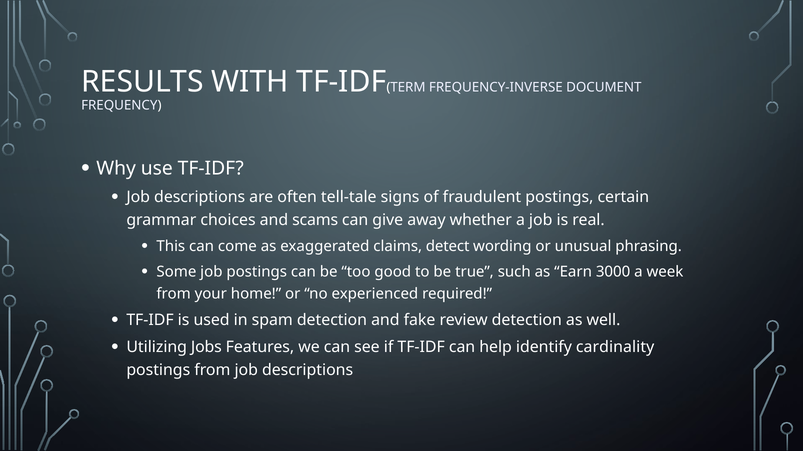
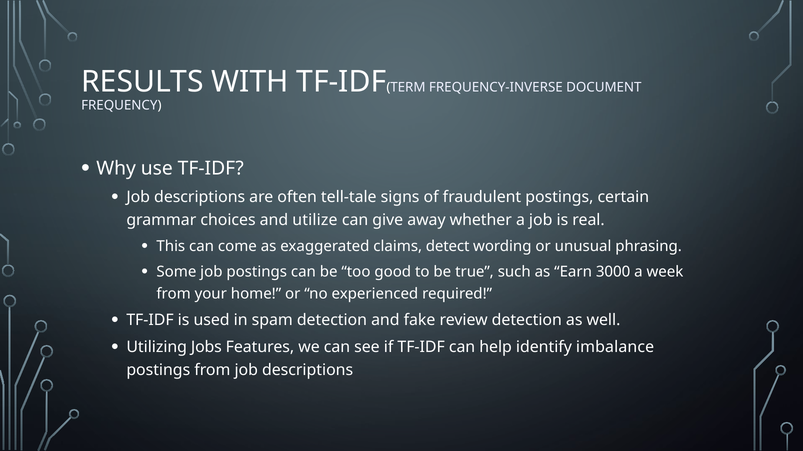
scams: scams -> utilize (315, 220)
cardinality: cardinality -> imbalance (615, 348)
